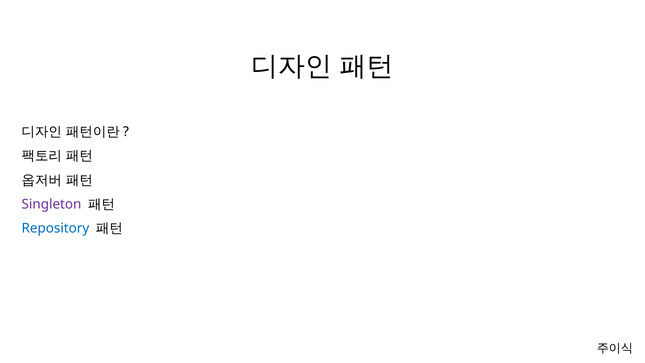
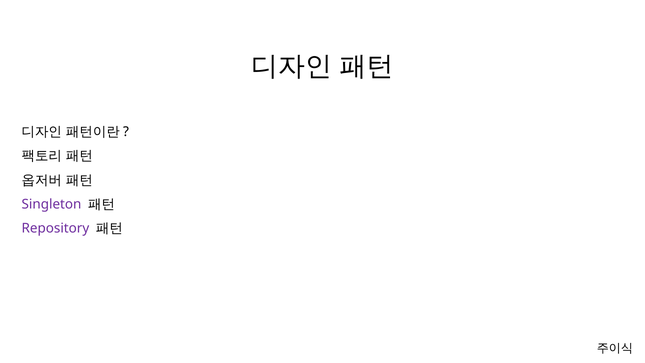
Repository colour: blue -> purple (55, 228)
